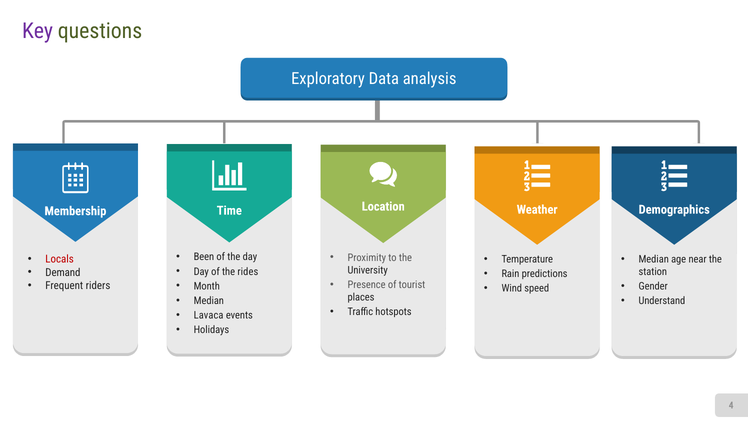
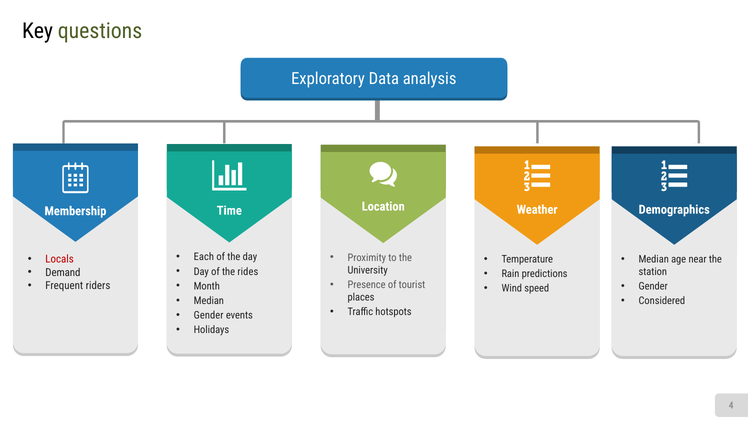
Key colour: purple -> black (38, 31)
Been: Been -> Each (204, 257)
Understand: Understand -> Considered (662, 301)
Lavaca: Lavaca -> Gender (209, 315)
